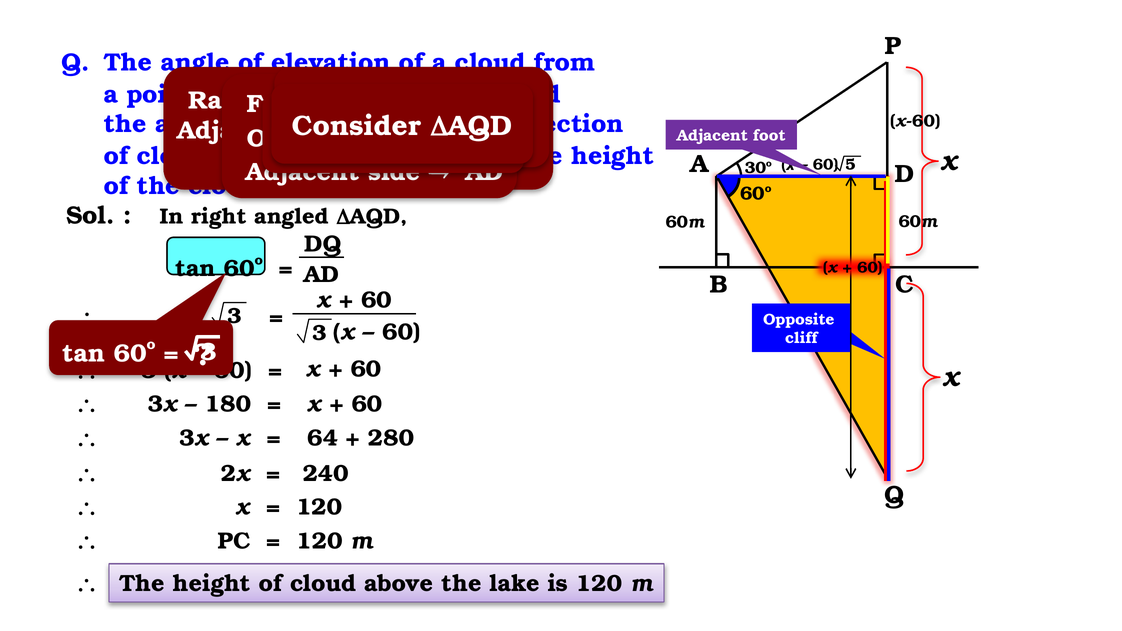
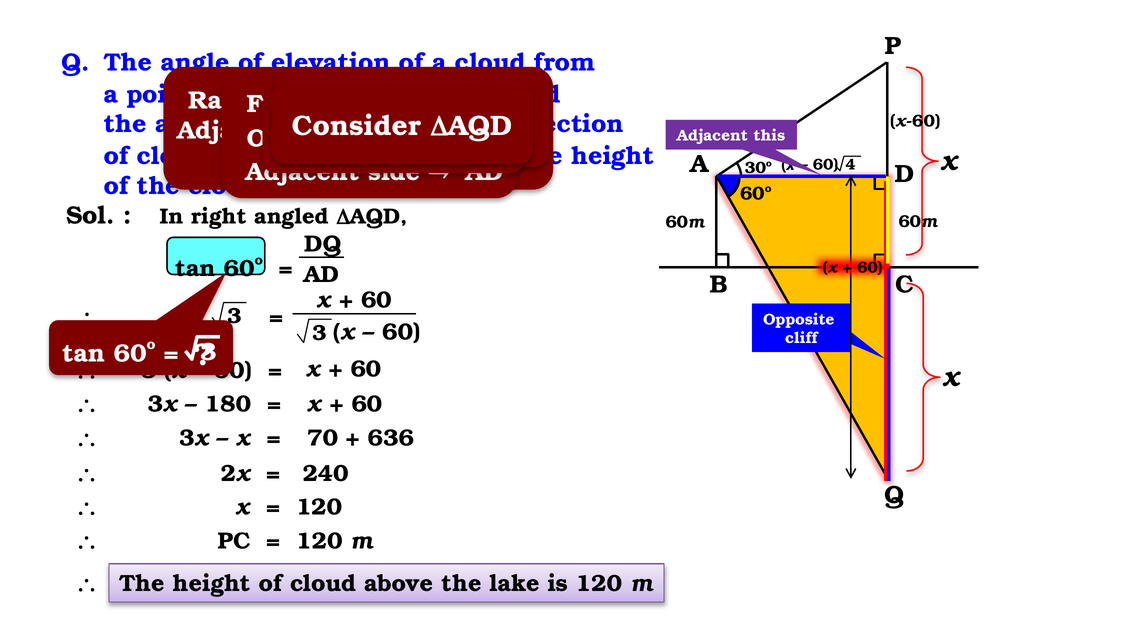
foot: foot -> this (769, 136)
5: 5 -> 4 (850, 165)
64: 64 -> 70 (323, 438)
280: 280 -> 636 (391, 438)
